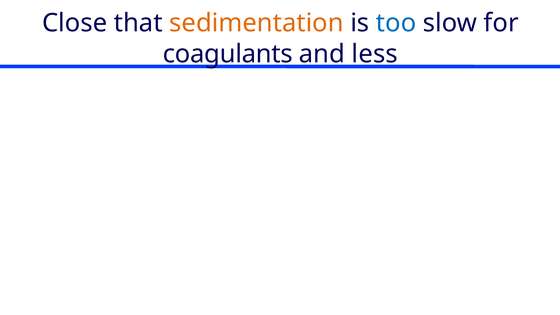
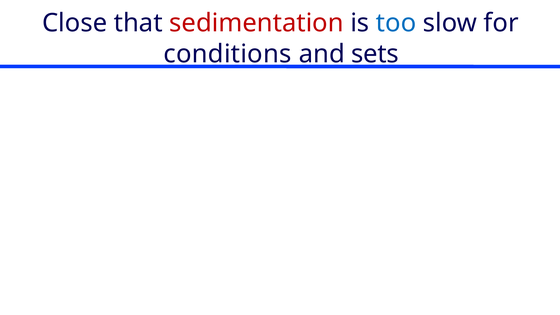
sedimentation colour: orange -> red (256, 23)
coagulants: coagulants -> conditions (227, 54)
less: less -> sets (375, 54)
